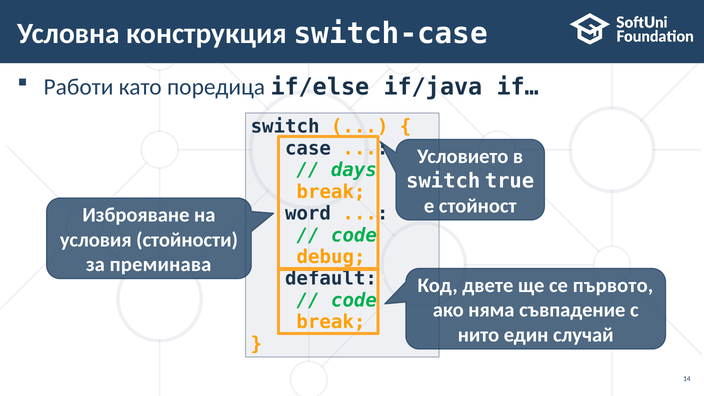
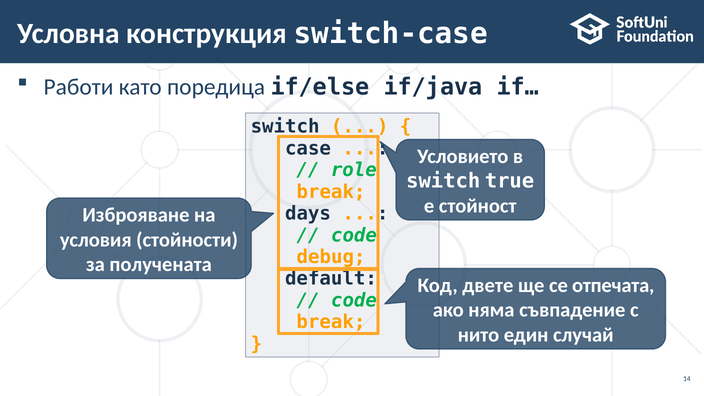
days: days -> role (354, 170)
word: word -> days (308, 214)
преминава: преминава -> получената (161, 264)
първото: първото -> отпечата (613, 286)
